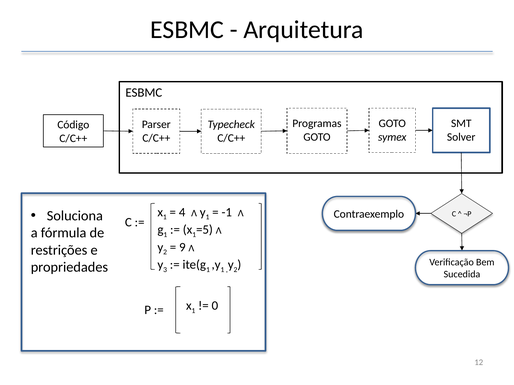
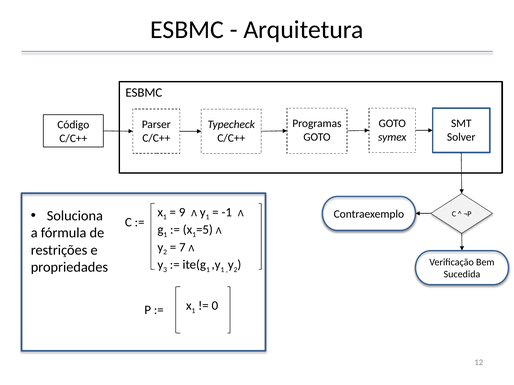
4: 4 -> 9 (182, 212)
9: 9 -> 7 (182, 247)
